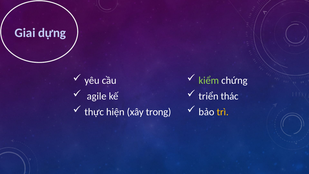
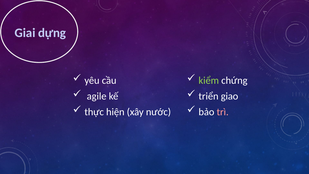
thác: thác -> giao (230, 96)
trong: trong -> nước (158, 112)
trì colour: yellow -> pink (223, 112)
